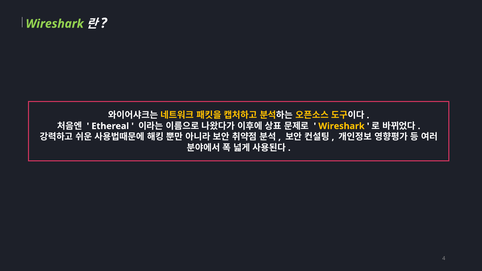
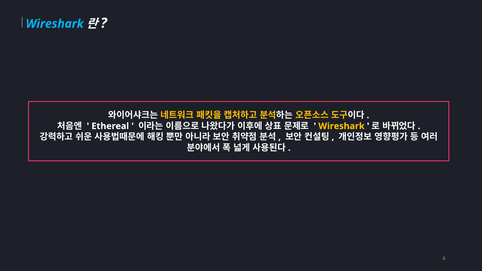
Wireshark colour: light green -> light blue (55, 24)
